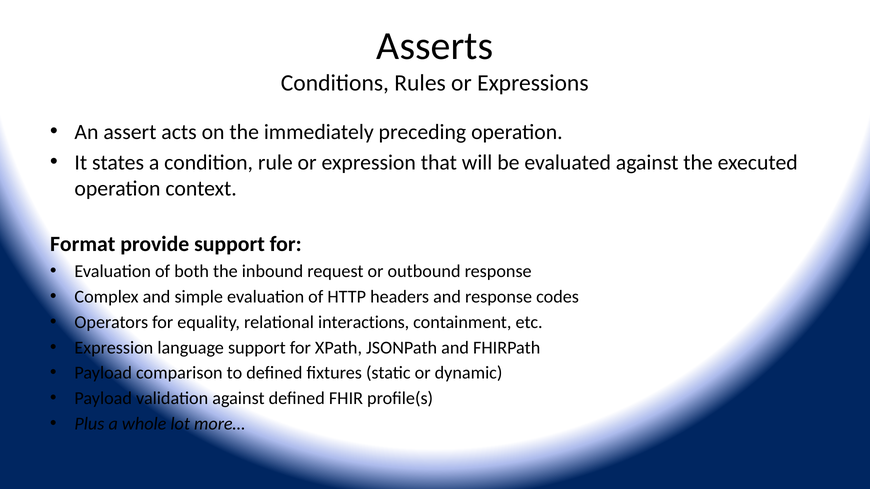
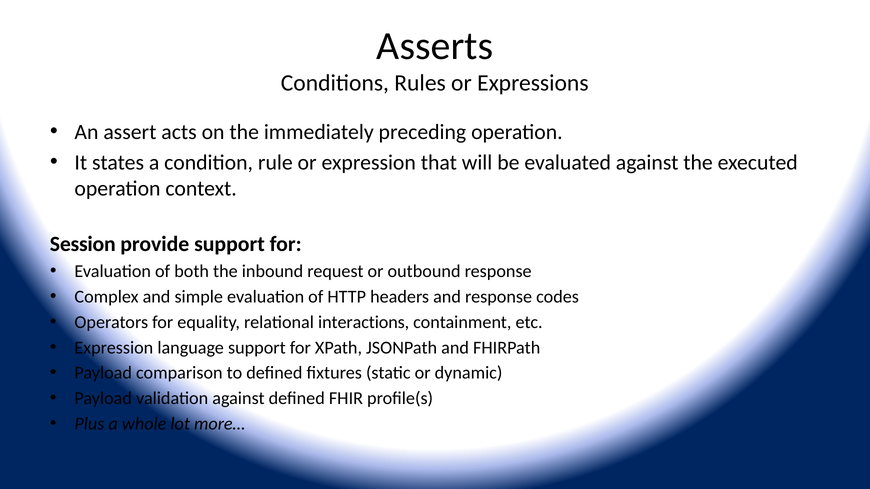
Format: Format -> Session (83, 244)
